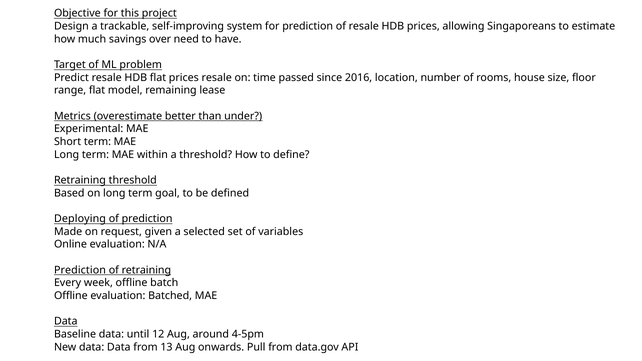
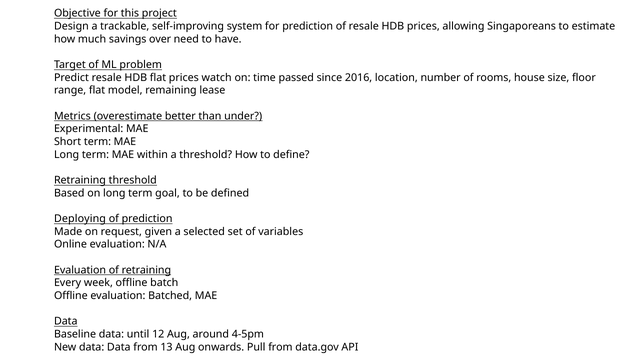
prices resale: resale -> watch (217, 78)
Prediction: Prediction -> Evaluation (80, 270)
